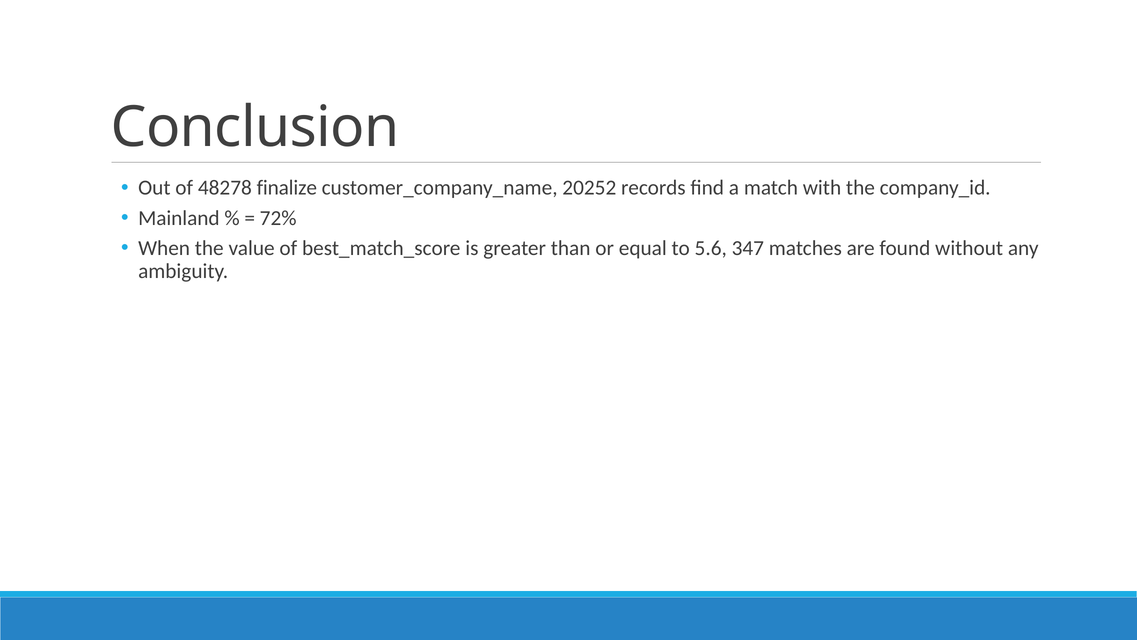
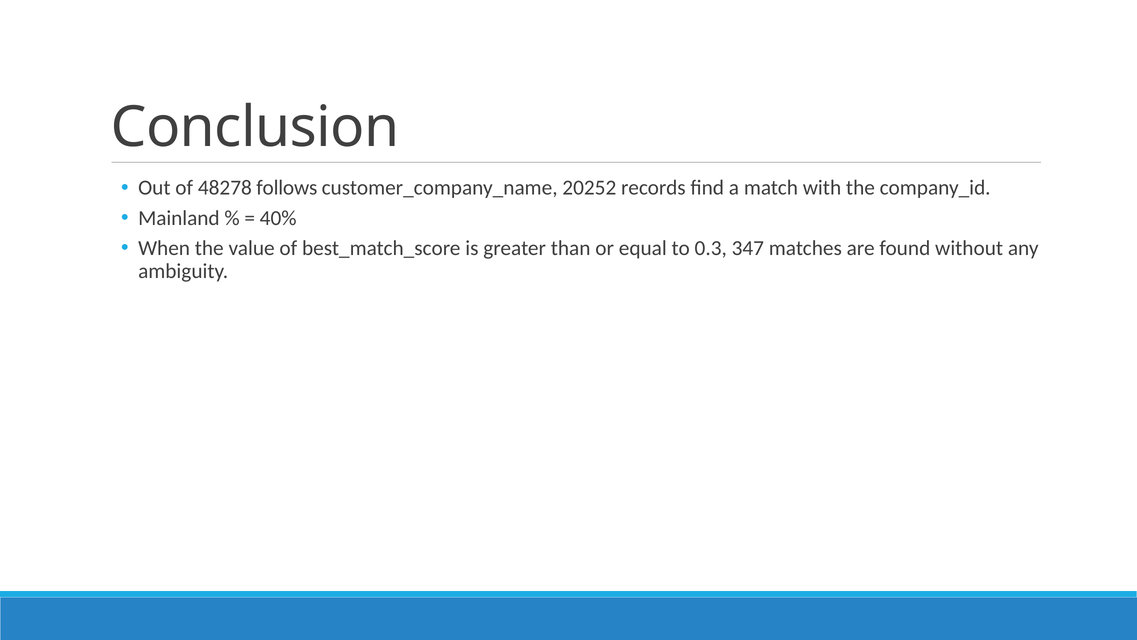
finalize: finalize -> follows (287, 188)
72%: 72% -> 40% (278, 218)
5.6: 5.6 -> 0.3 (711, 248)
